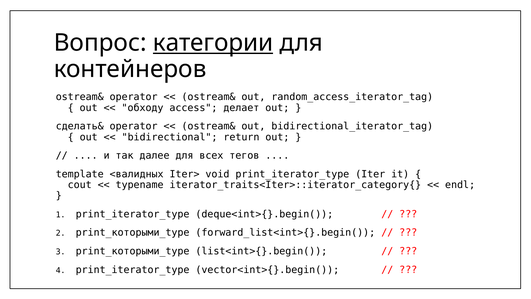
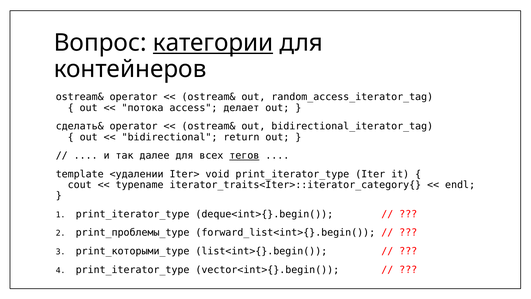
обходу: обходу -> потока (143, 108)
тегов underline: none -> present (244, 155)
<валидных: <валидных -> <удалении (137, 174)
print_которыми_type: print_которыми_type -> print_проблемы_type (133, 232)
